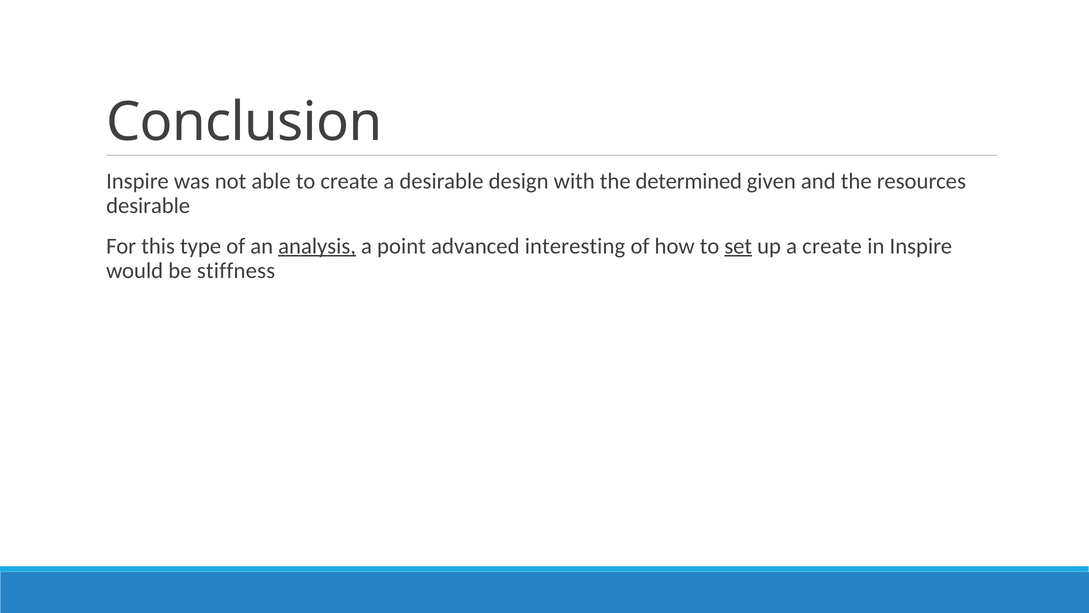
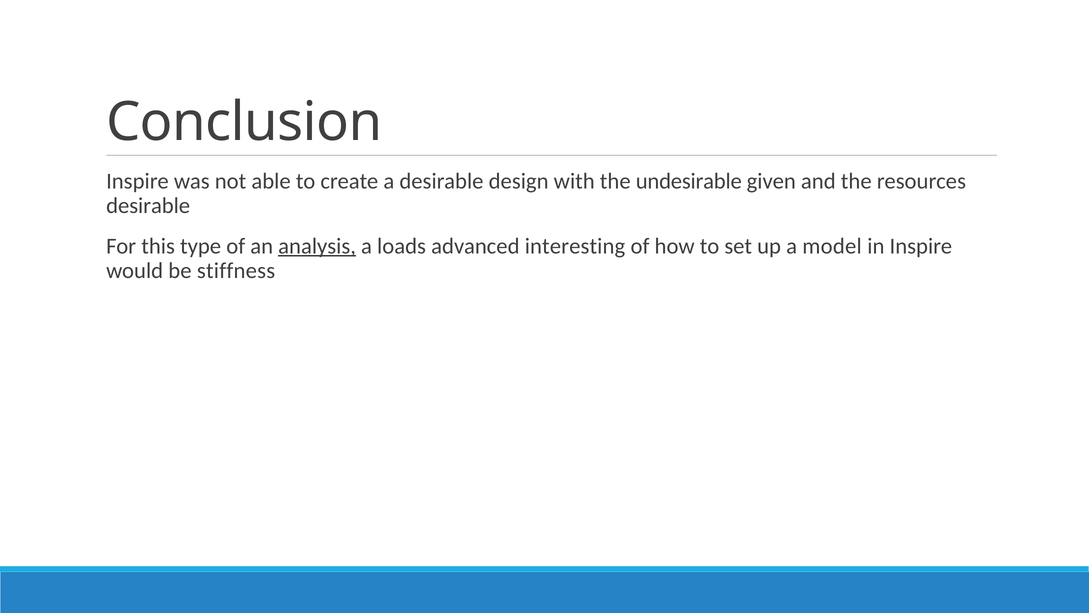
determined: determined -> undesirable (689, 181)
point: point -> loads (402, 246)
set underline: present -> none (738, 246)
a create: create -> model (832, 246)
